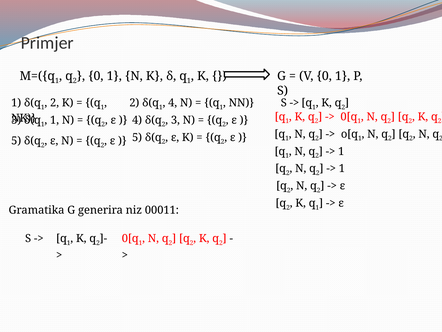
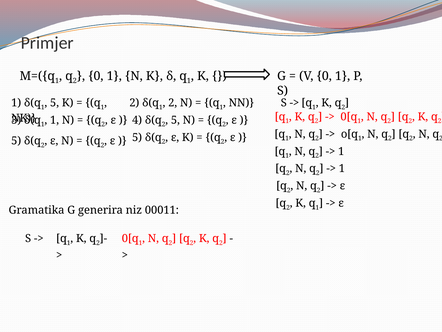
2: 2 -> 5 (55, 103)
4: 4 -> 2 (173, 103)
3: 3 -> 5 (175, 120)
